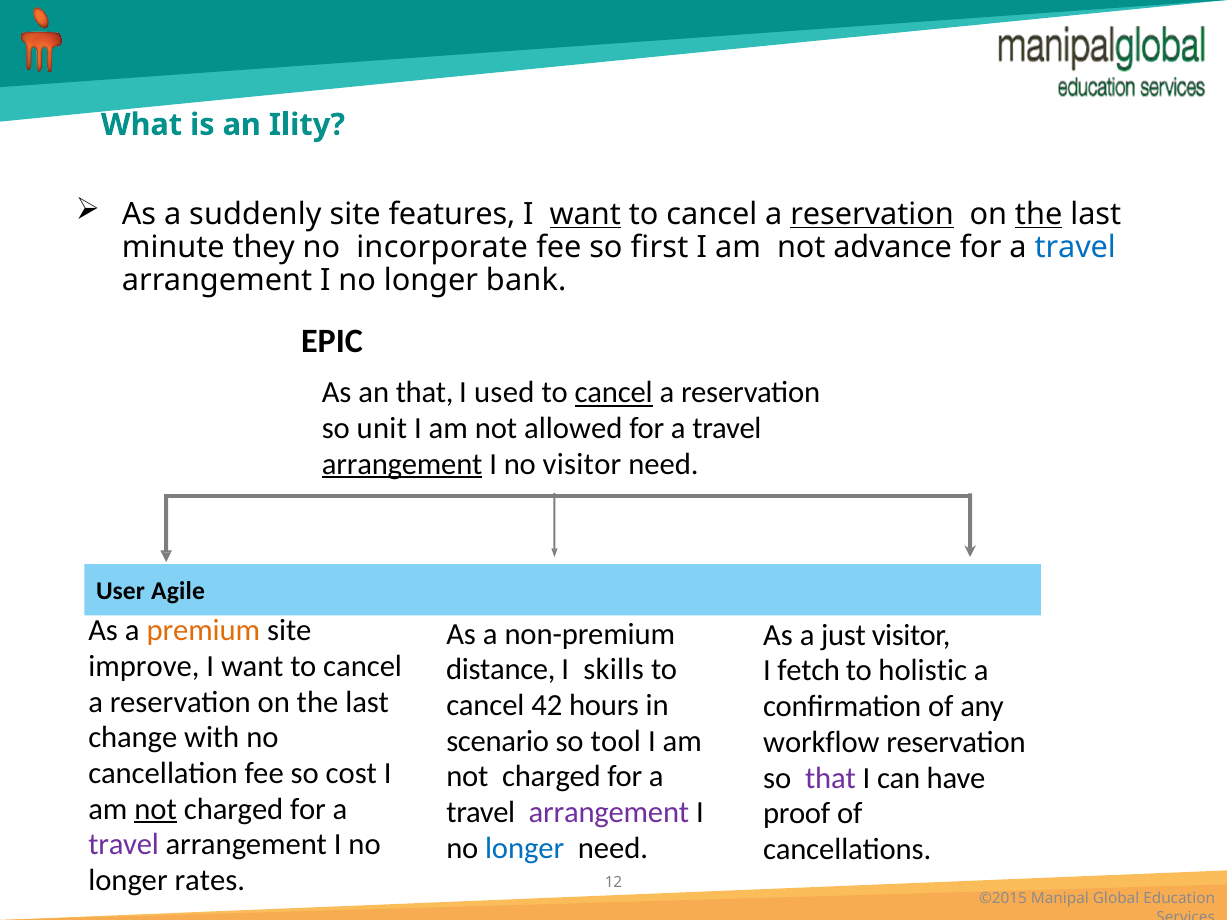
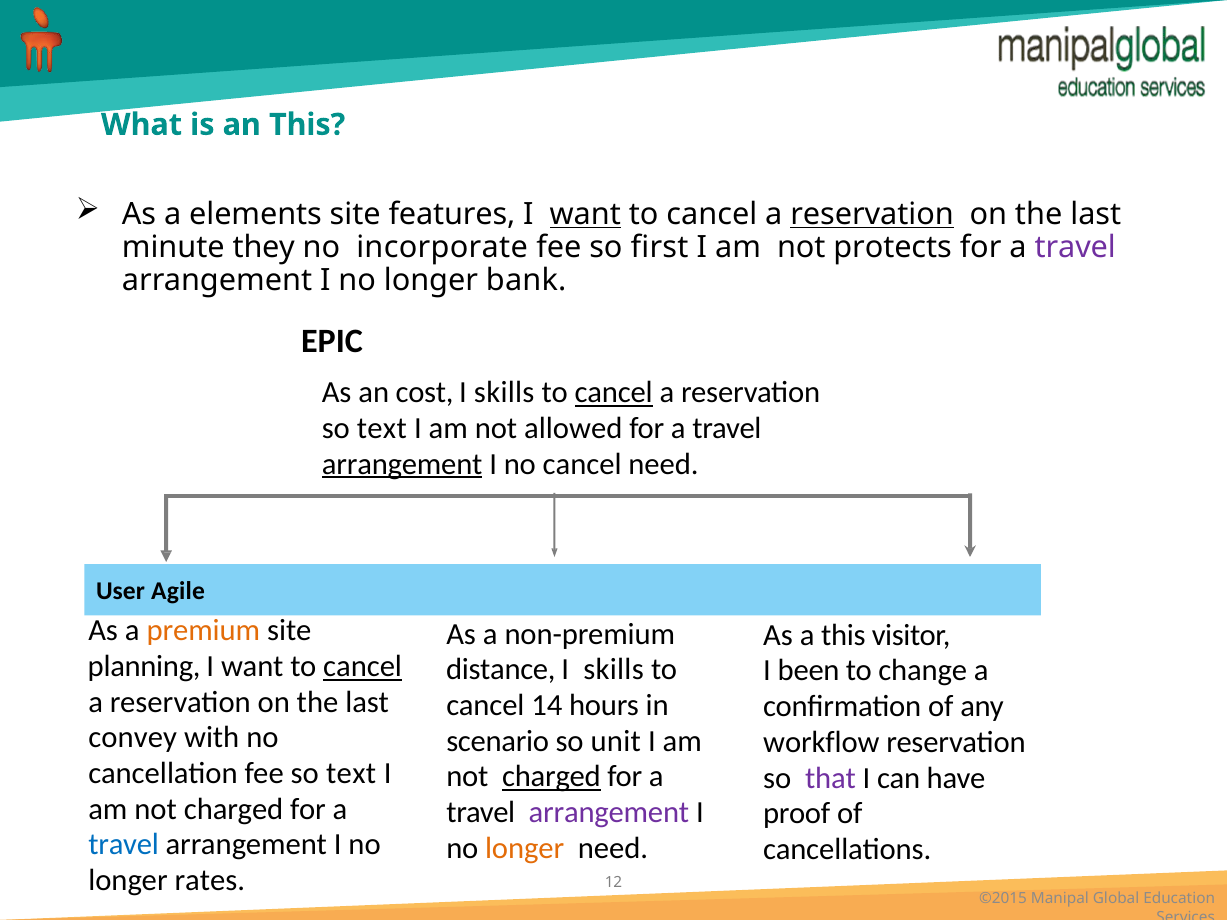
an Ility: Ility -> This (307, 125)
suddenly: suddenly -> elements (256, 214)
the underline: present -> none (1039, 214)
advance: advance -> protects (893, 247)
travel colour: blue -> purple (1075, 247)
an that: that -> cost (425, 393)
used: used -> skills (504, 393)
unit: unit -> text (382, 429)
no visitor: visitor -> cancel (582, 464)
a just: just -> this (843, 636)
improve: improve -> planning (144, 667)
cancel underline: none -> present (363, 667)
fetch: fetch -> been (809, 671)
holistic: holistic -> change (923, 671)
42: 42 -> 14 (547, 706)
change: change -> convey (133, 738)
tool: tool -> unit (616, 741)
fee so cost: cost -> text (351, 774)
charged underline: none -> present (551, 777)
not underline: present -> none (156, 809)
travel colour: purple -> blue (124, 845)
longer colour: blue -> orange (525, 848)
